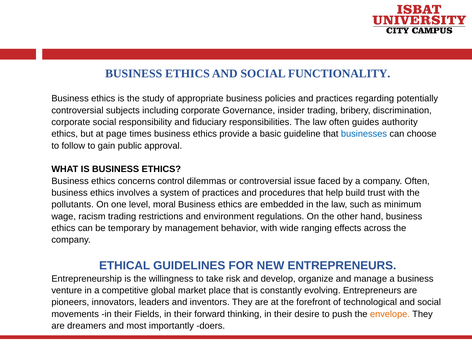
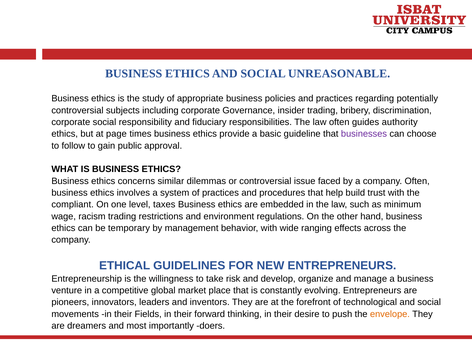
FUNCTIONALITY: FUNCTIONALITY -> UNREASONABLE (339, 74)
businesses colour: blue -> purple (364, 134)
control: control -> similar (171, 181)
pollutants: pollutants -> compliant (73, 205)
moral: moral -> taxes (164, 205)
